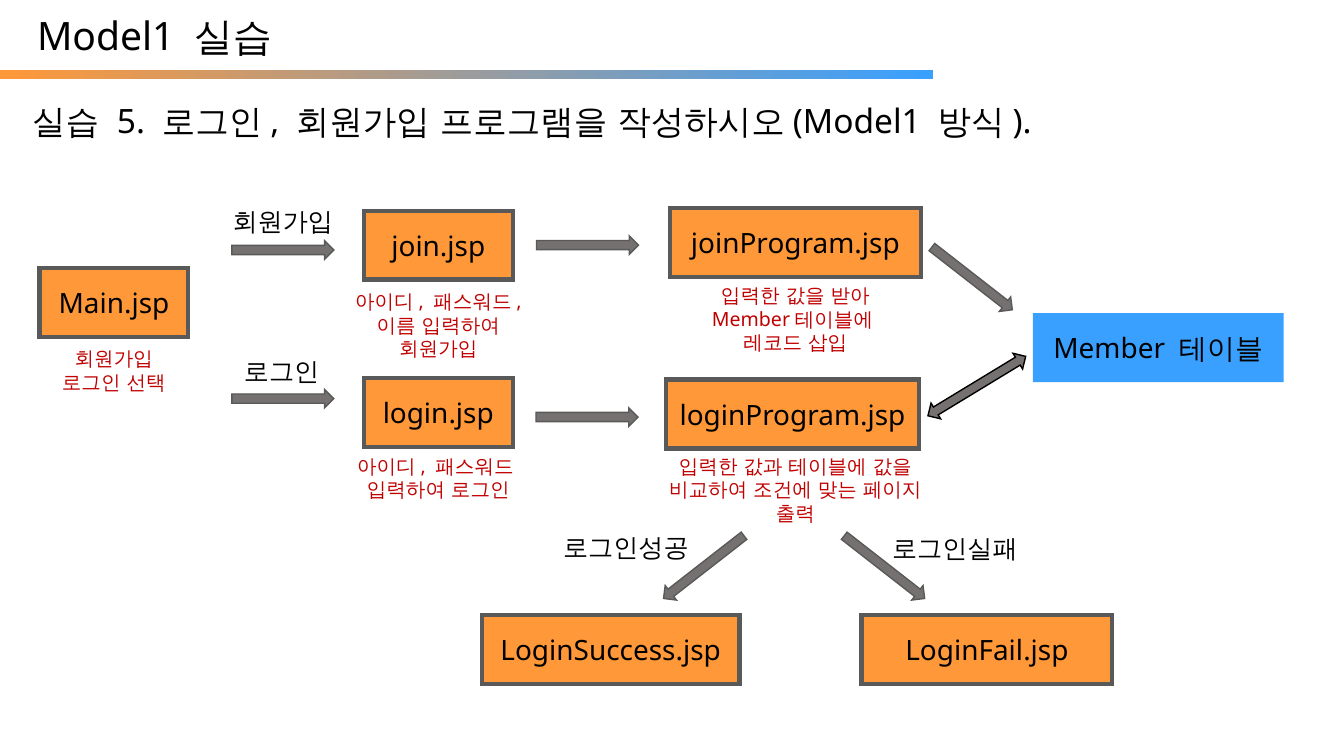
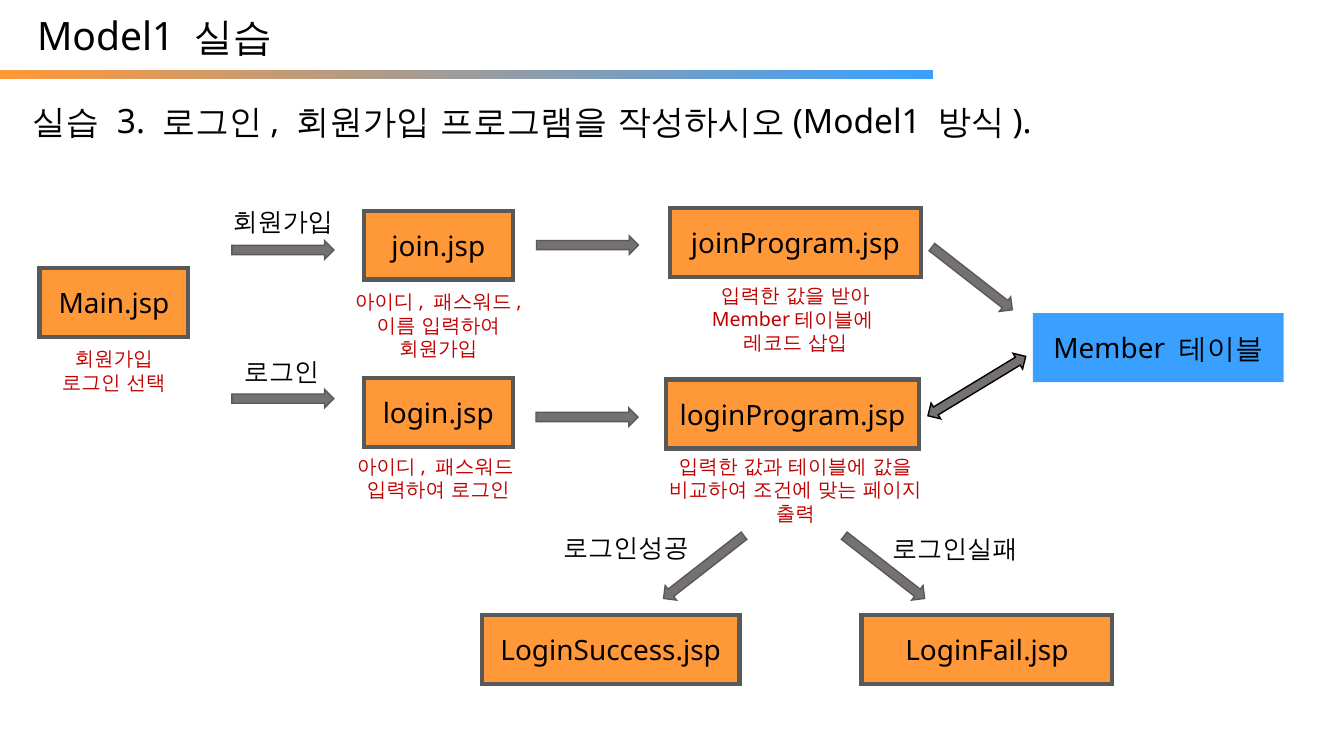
5: 5 -> 3 (131, 122)
